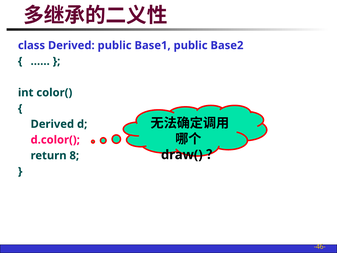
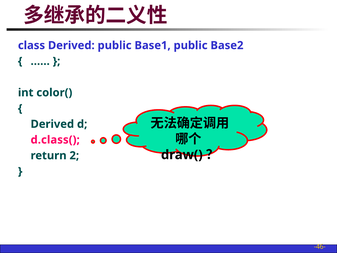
d.color(: d.color( -> d.class( (55, 140)
8: 8 -> 2 (74, 155)
